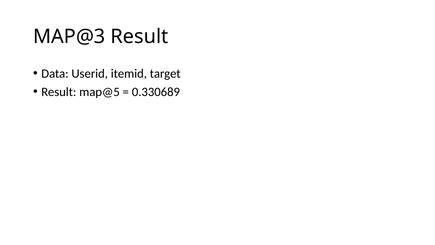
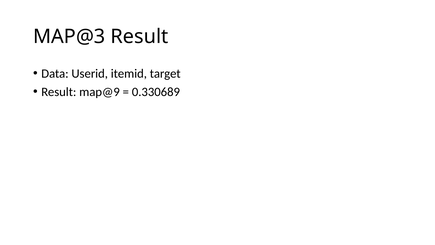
map@5: map@5 -> map@9 (100, 92)
